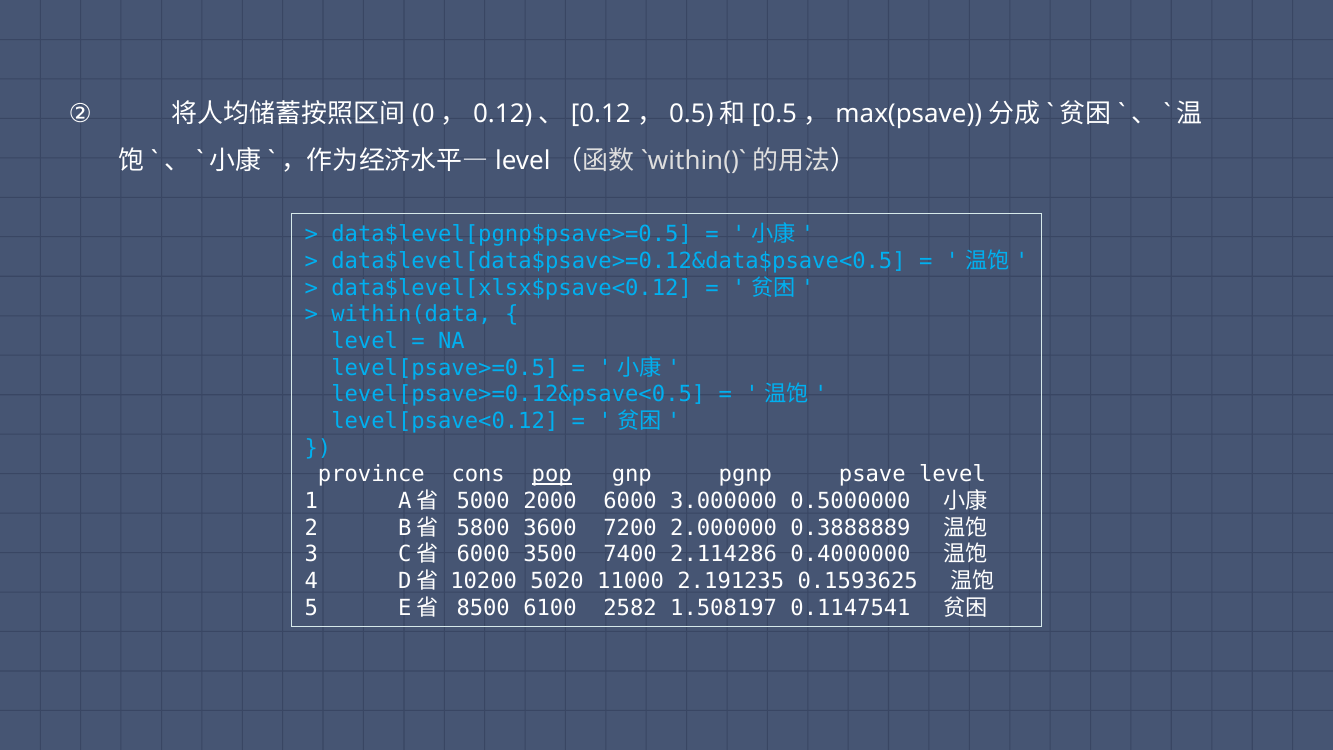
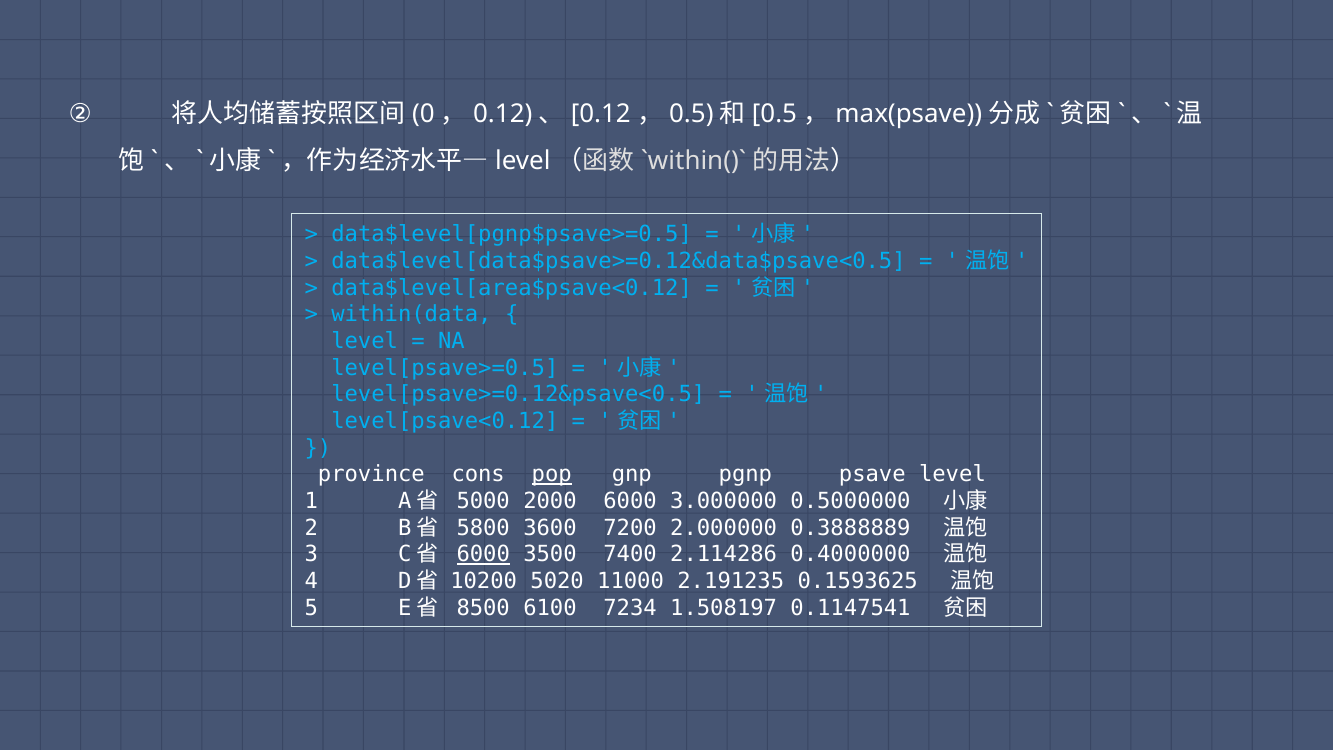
data$level[xlsx$psave<0.12: data$level[xlsx$psave<0.12 -> data$level[area$psave<0.12 (512, 288)
6000 underline: none -> present (483, 554)
2582: 2582 -> 7234 (630, 608)
